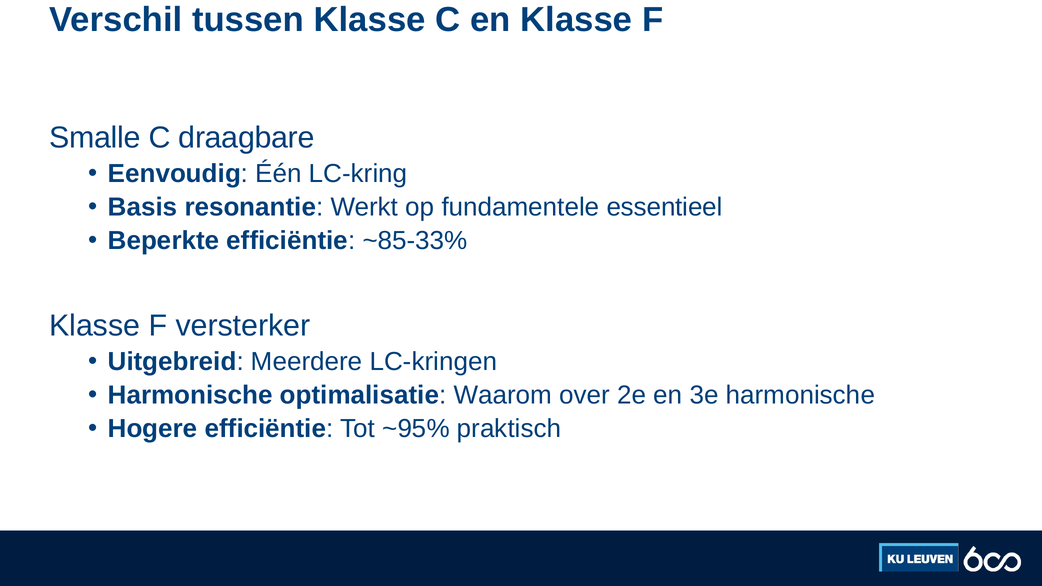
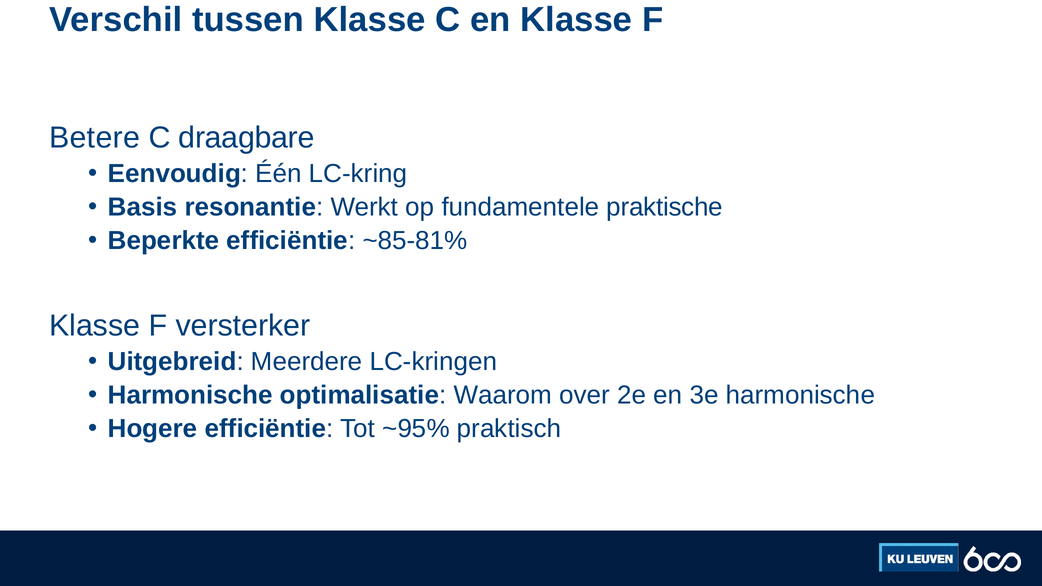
Smalle: Smalle -> Betere (95, 138)
essentieel: essentieel -> praktische (665, 207)
~85-33%: ~85-33% -> ~85-81% (415, 241)
